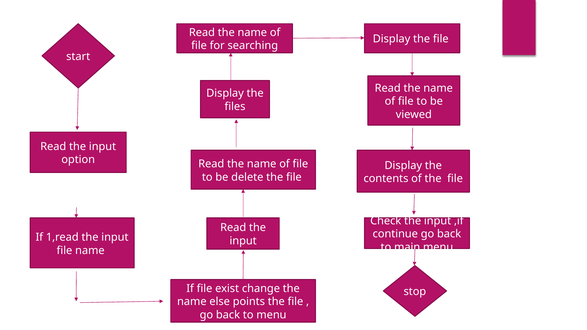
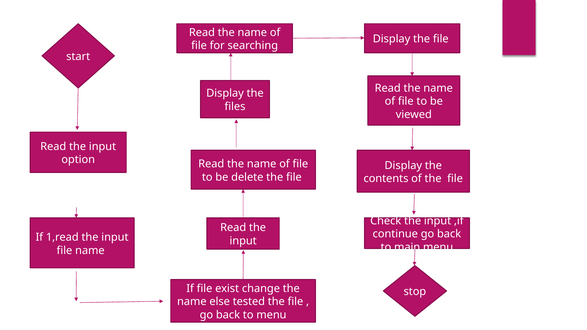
points: points -> tested (249, 302)
